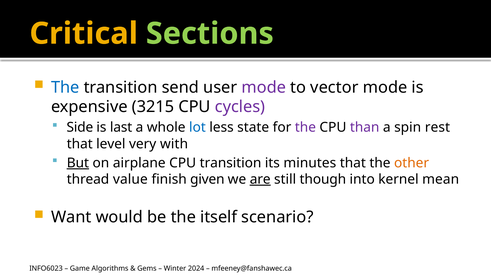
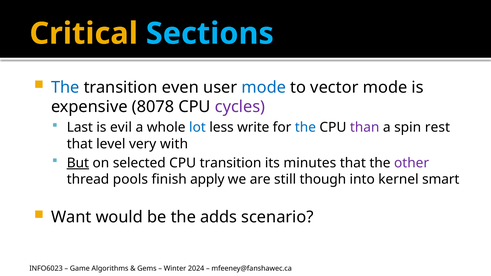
Sections colour: light green -> light blue (210, 34)
send: send -> even (180, 87)
mode colour: purple -> blue (264, 87)
3215: 3215 -> 8078 (153, 107)
Side: Side -> Last (80, 128)
last: last -> evil (121, 128)
state: state -> write (253, 128)
the colour: purple -> blue (305, 128)
airplane: airplane -> selected (139, 163)
other colour: orange -> purple (412, 163)
value: value -> pools (130, 179)
given: given -> apply (207, 179)
are underline: present -> none (260, 179)
mean: mean -> smart (441, 179)
itself: itself -> adds (219, 217)
